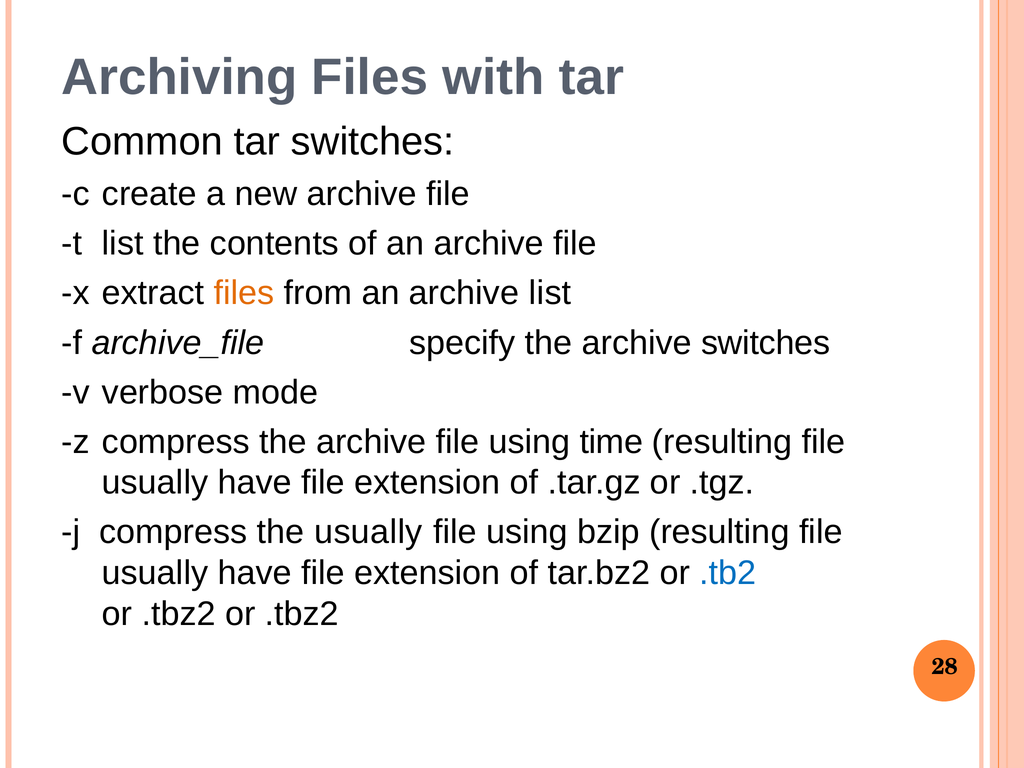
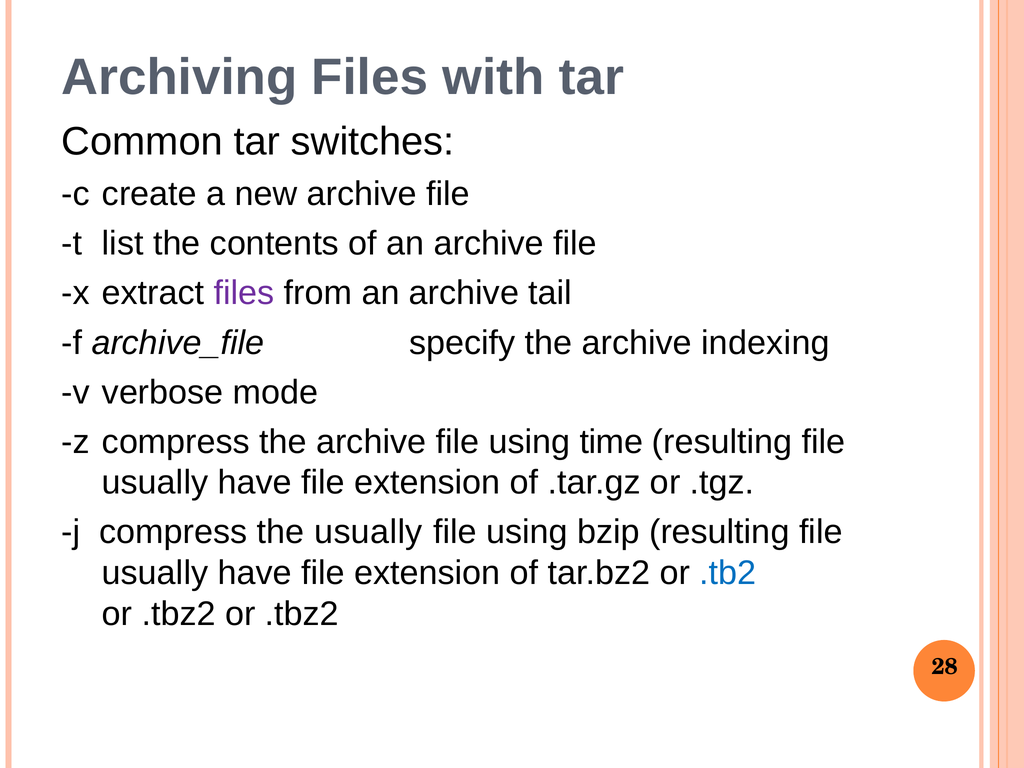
files colour: orange -> purple (244, 293)
archive list: list -> tail (550, 293)
archive switches: switches -> indexing (765, 343)
